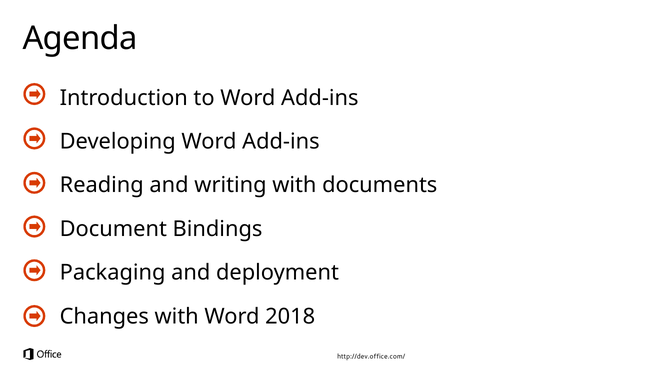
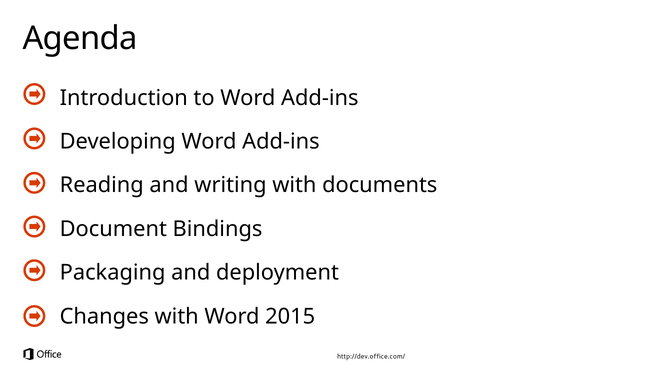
2018: 2018 -> 2015 (290, 316)
